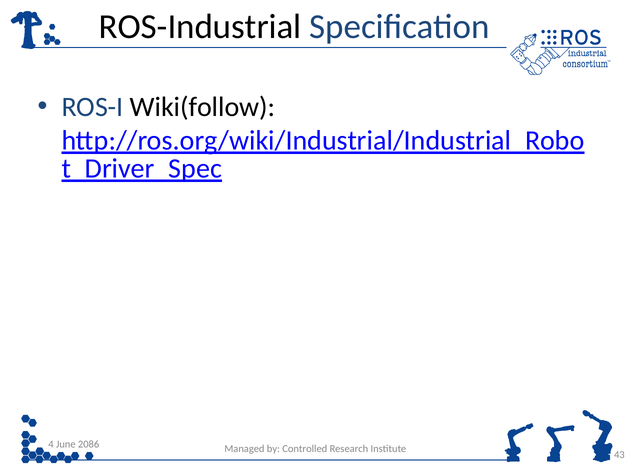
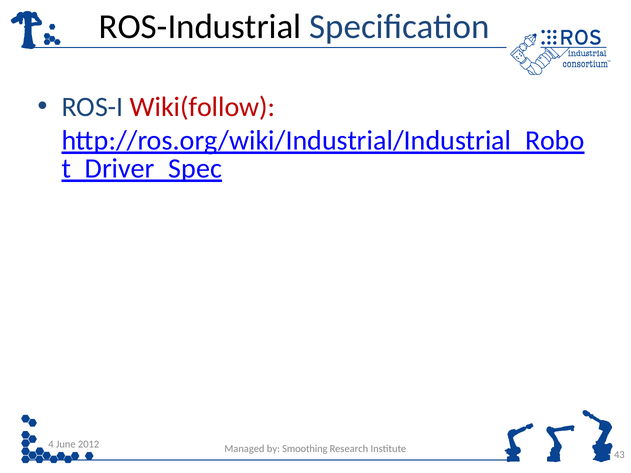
Wiki(follow colour: black -> red (203, 107)
2086: 2086 -> 2012 (89, 444)
Controlled: Controlled -> Smoothing (305, 449)
